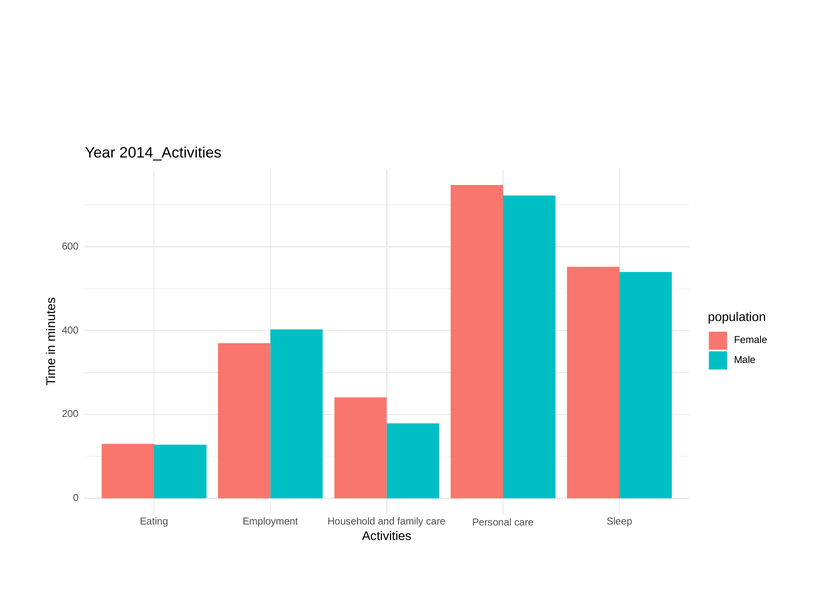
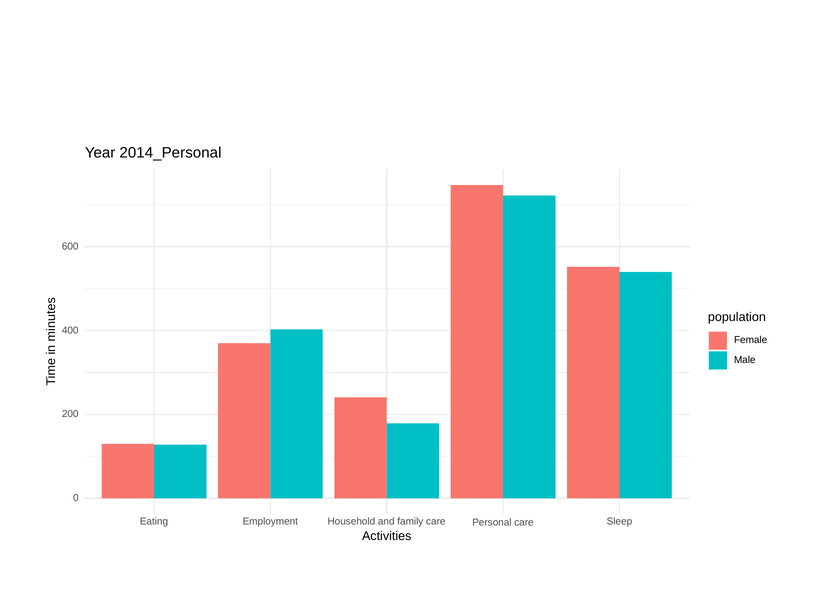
2014_Activities: 2014_Activities -> 2014_Personal (170, 153)
